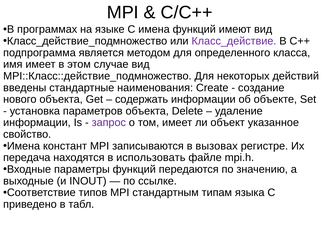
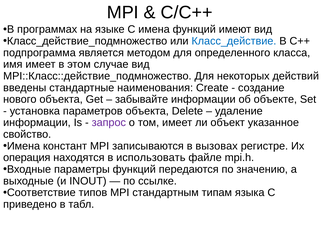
Класс_действие colour: purple -> blue (234, 41)
содержать: содержать -> забывайте (142, 99)
передача: передача -> операция (27, 158)
